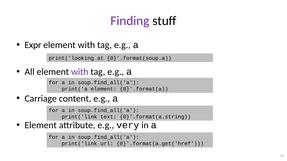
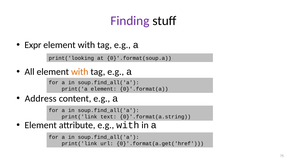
with colour: purple -> orange (80, 72)
Carriage: Carriage -> Address (41, 99)
e.g very: very -> with (128, 126)
